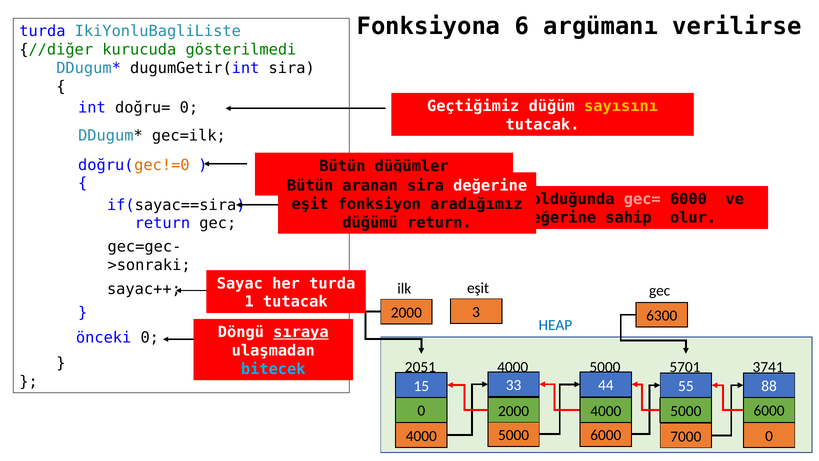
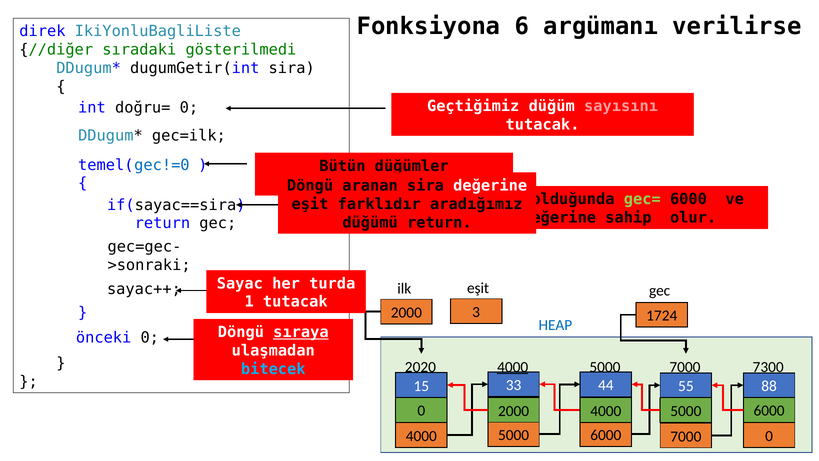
turda: turda -> direk (42, 31)
kurucuda: kurucuda -> sıradaki (139, 50)
sayısını colour: yellow -> pink (621, 106)
doğru(: doğru( -> temel( (106, 165)
gec!=0 colour: orange -> blue (162, 165)
Bütün: Bütün -> Döngü (310, 185)
gec= colour: pink -> light green (642, 199)
fonksiyon: fonksiyon -> farklıdır (379, 204)
6300: 6300 -> 1724 (662, 316)
2051: 2051 -> 2020 (420, 367)
4000 underline: none -> present (513, 367)
5701: 5701 -> 7000 (685, 367)
3741: 3741 -> 7300 (768, 367)
